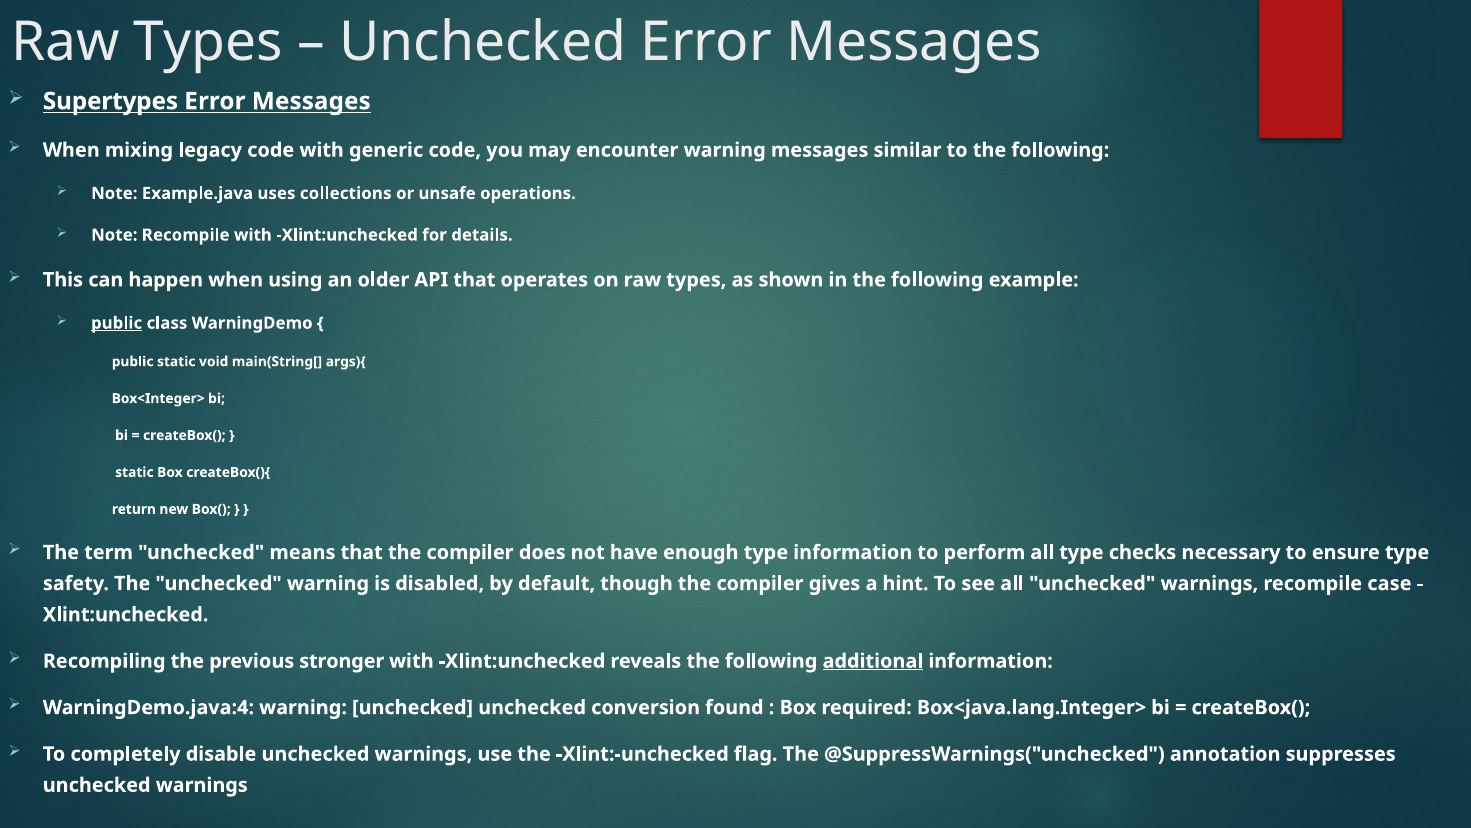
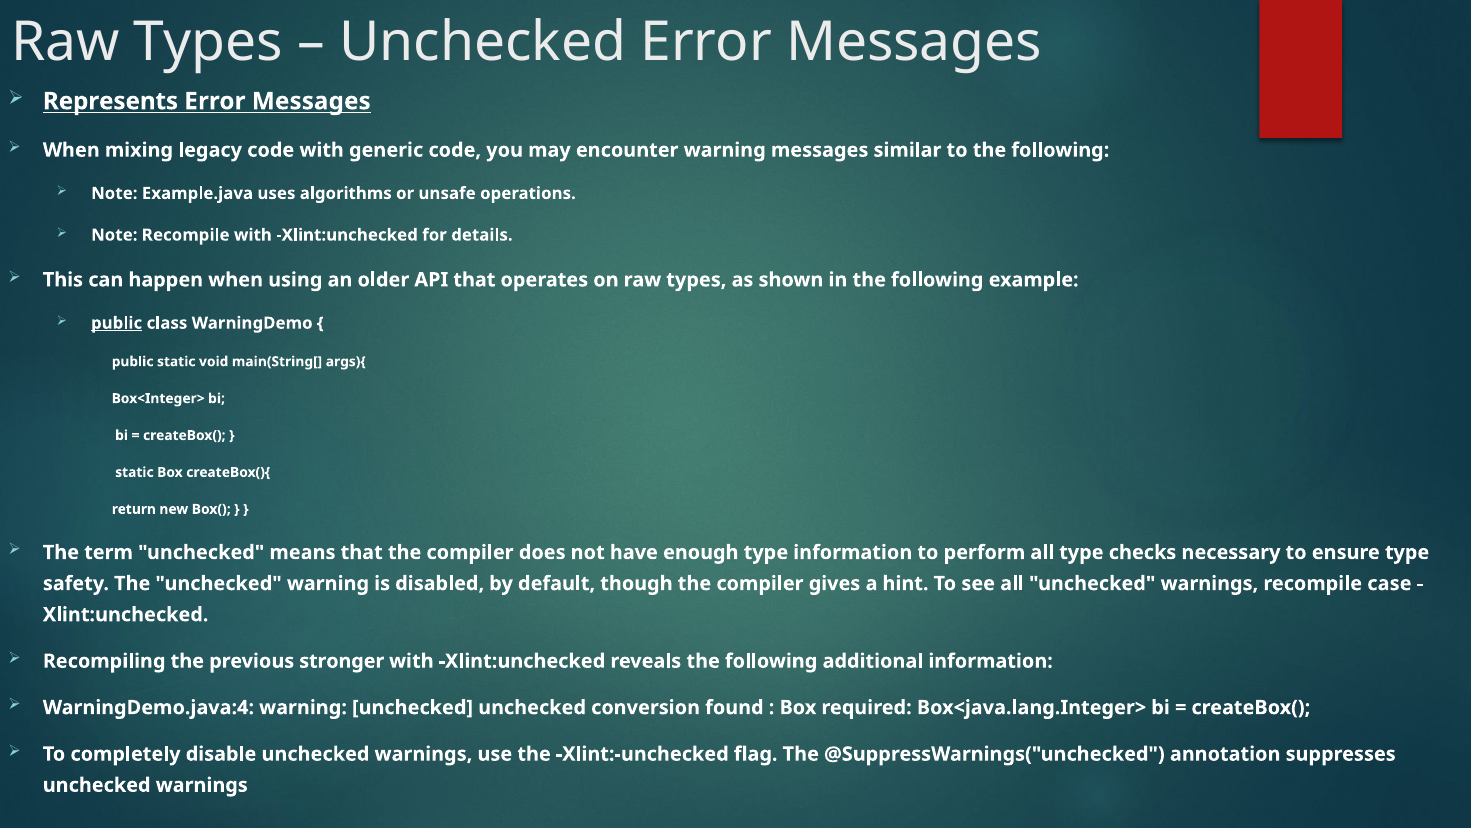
Supertypes: Supertypes -> Represents (110, 101)
collections: collections -> algorithms (346, 193)
additional underline: present -> none (873, 661)
